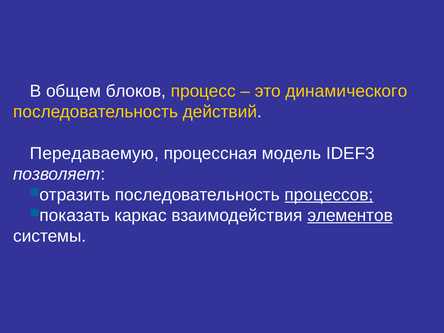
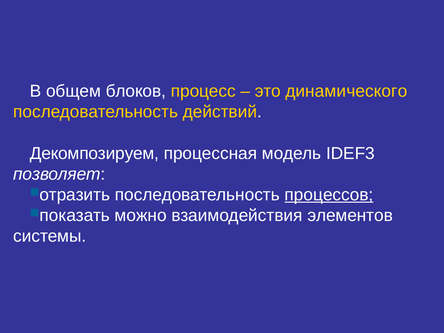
Передаваемую: Передаваемую -> Декомпозируем (94, 153)
каркас: каркас -> можно (141, 216)
элементов underline: present -> none (350, 216)
